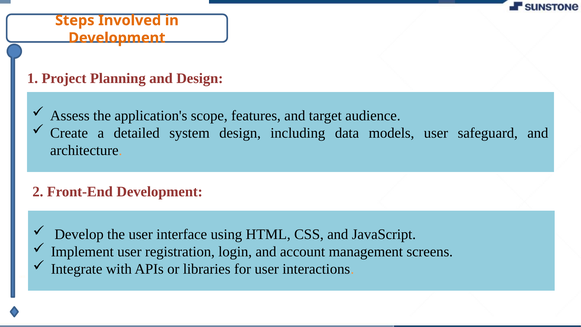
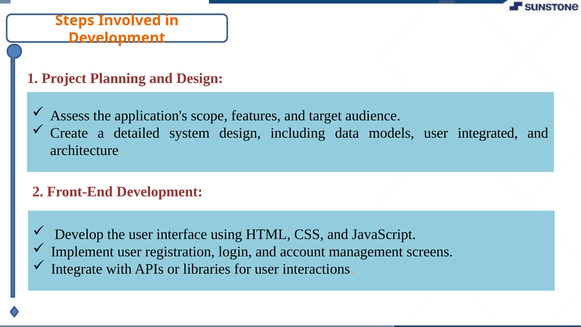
safeguard: safeguard -> integrated (488, 133)
